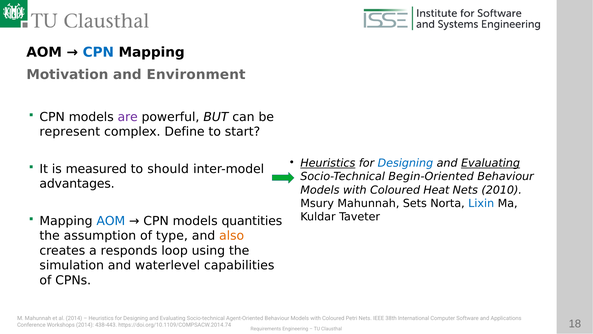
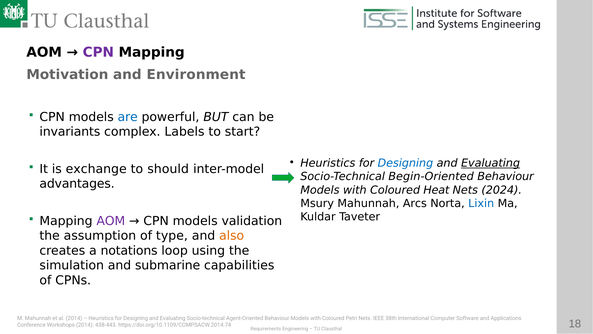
CPN colour: blue -> purple (98, 52)
are colour: purple -> blue (128, 117)
represent: represent -> invariants (70, 132)
Define: Define -> Labels (184, 132)
Heuristics underline: present -> none (328, 163)
measured: measured -> exchange (96, 169)
2010: 2010 -> 2024 (502, 190)
Sets: Sets -> Arcs (415, 203)
AOM colour: blue -> purple (111, 221)
quantities: quantities -> validation (252, 221)
responds: responds -> notations (129, 250)
waterlevel: waterlevel -> submarine (168, 265)
